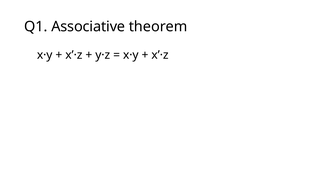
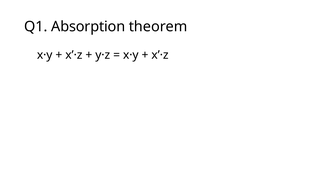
Associative: Associative -> Absorption (88, 27)
